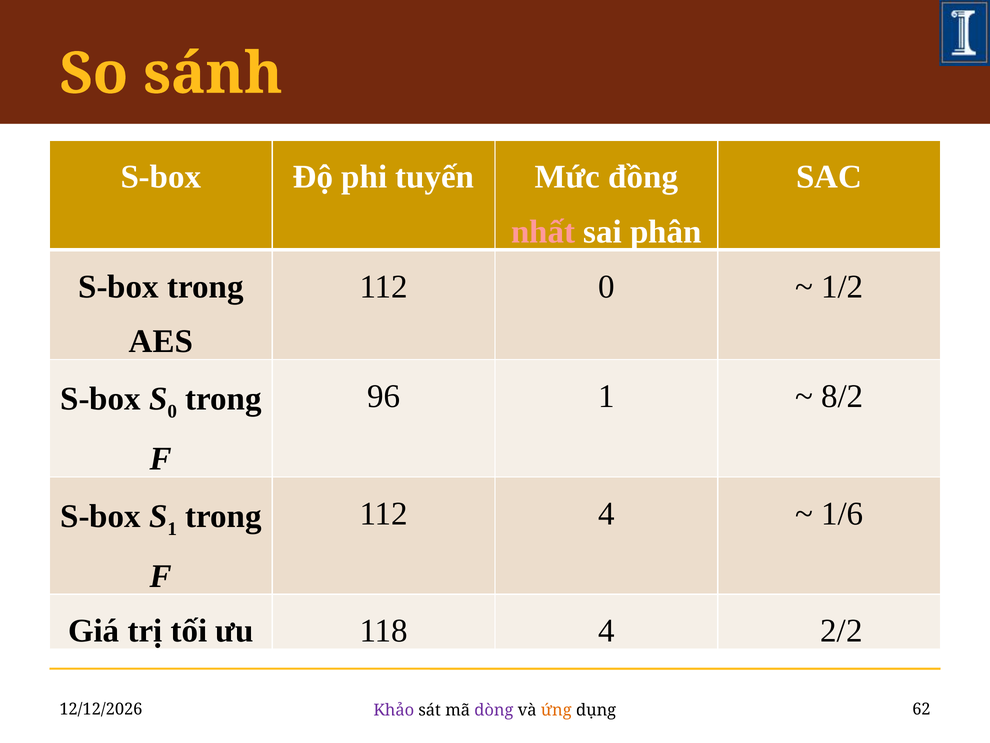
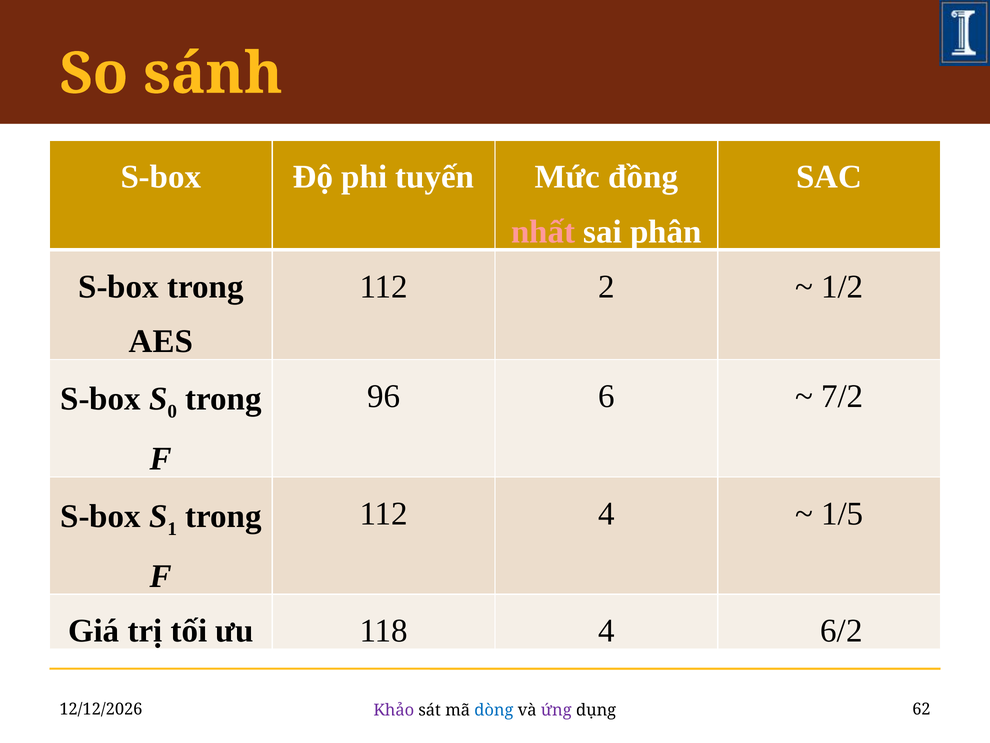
112 0: 0 -> 2 (606, 286)
96 1: 1 -> 6 (606, 396)
8/2: 8/2 -> 7/2 (842, 396)
1/6: 1/6 -> 1/5 (842, 513)
2/2: 2/2 -> 6/2 (842, 631)
dòng colour: purple -> blue (494, 710)
ứng colour: orange -> purple (556, 710)
